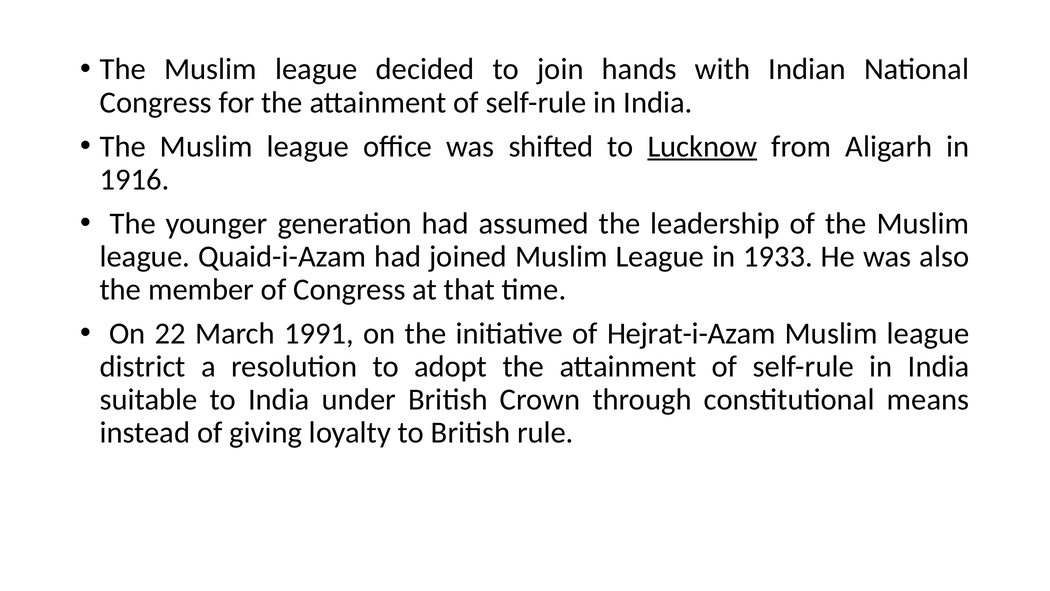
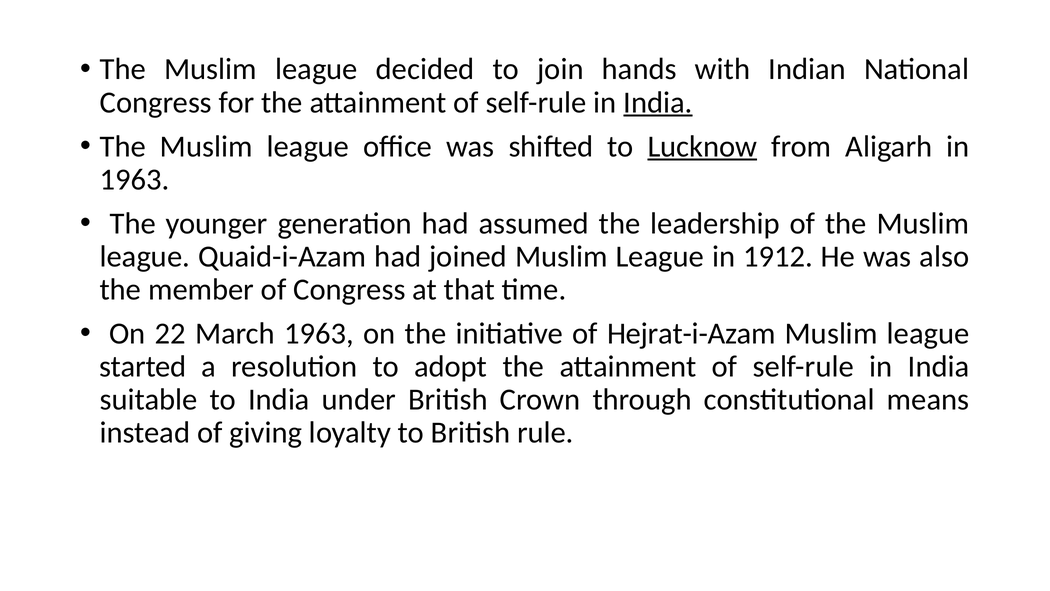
India underline: none -> present (658, 102)
1916: 1916 -> 1963 (135, 179)
1933: 1933 -> 1912 (778, 256)
March 1991: 1991 -> 1963 (319, 333)
district: district -> started (143, 366)
